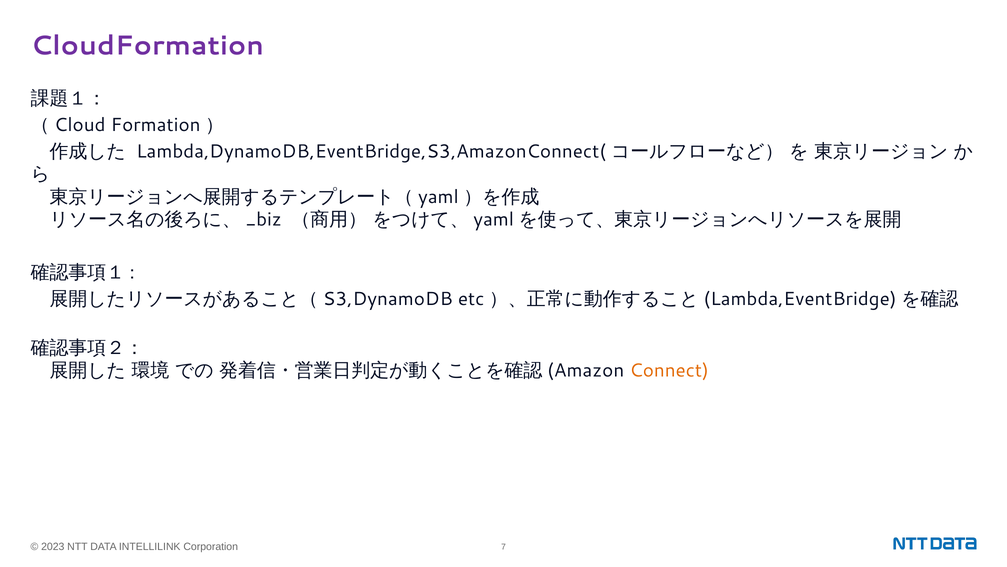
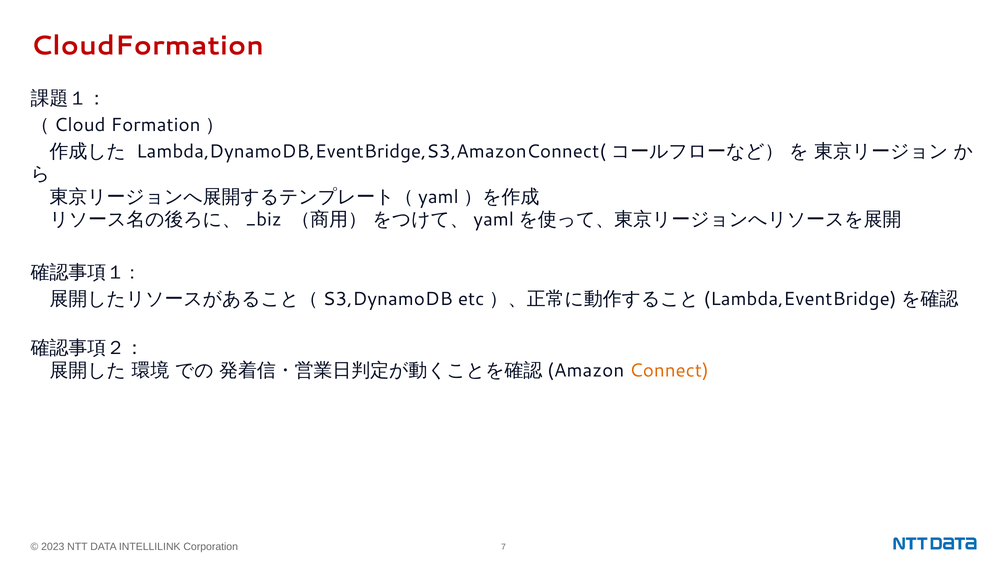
CloudFormation colour: purple -> red (147, 46)
